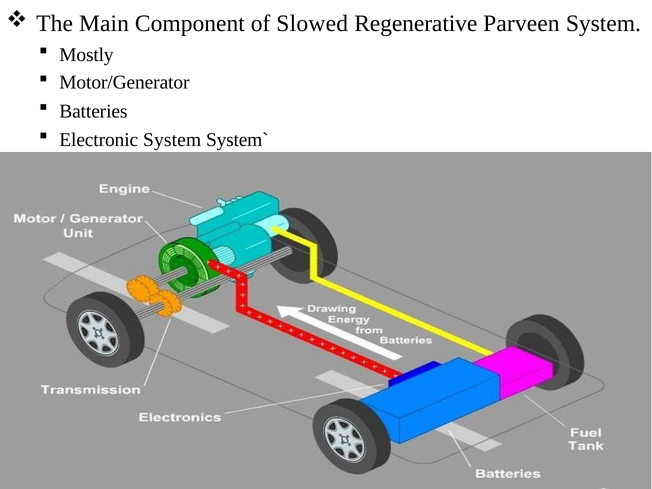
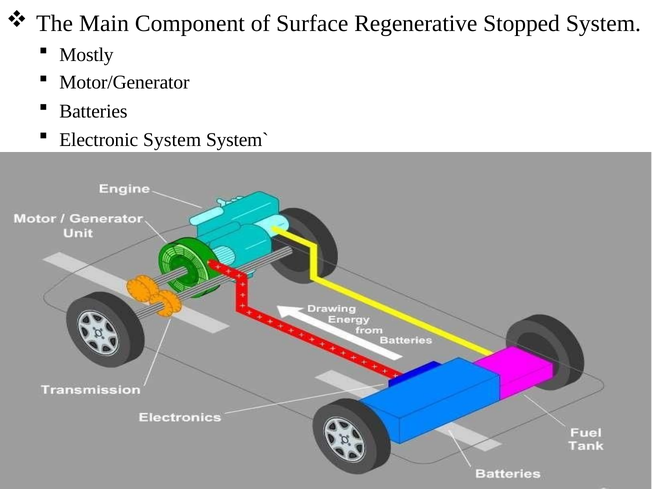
Slowed: Slowed -> Surface (312, 23)
Parveen: Parveen -> Stopped (522, 23)
